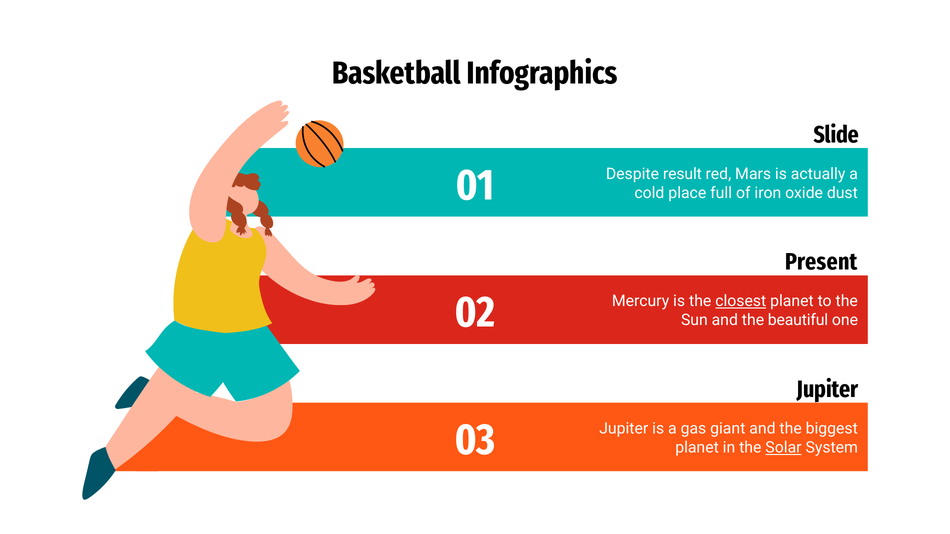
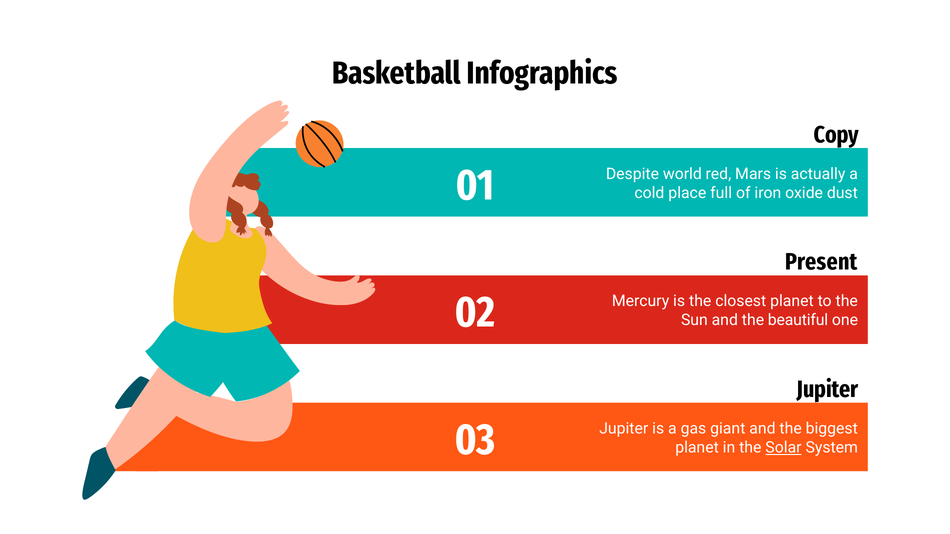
Slide: Slide -> Copy (836, 135)
result: result -> world (682, 174)
closest underline: present -> none (741, 301)
